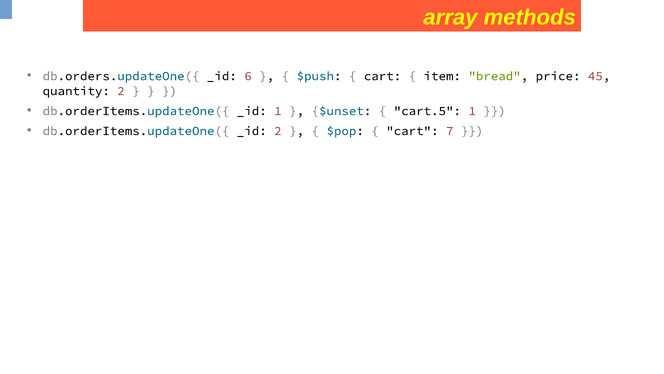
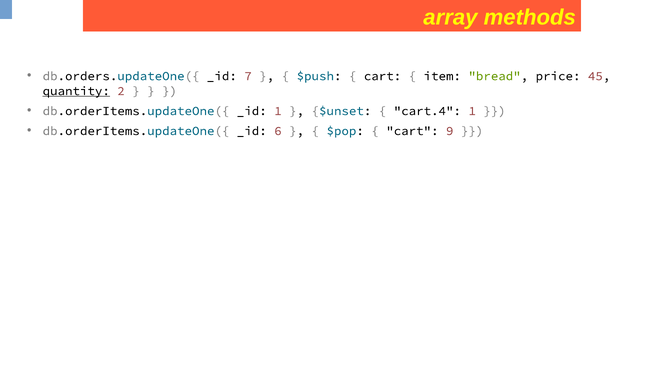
6: 6 -> 7 (248, 76)
quantity underline: none -> present (76, 91)
cart.5: cart.5 -> cart.4 (427, 111)
_id 2: 2 -> 6 (278, 131)
7: 7 -> 9 (450, 131)
